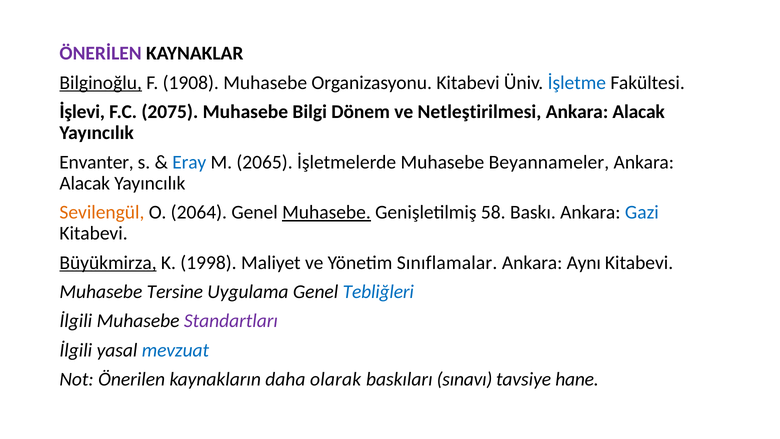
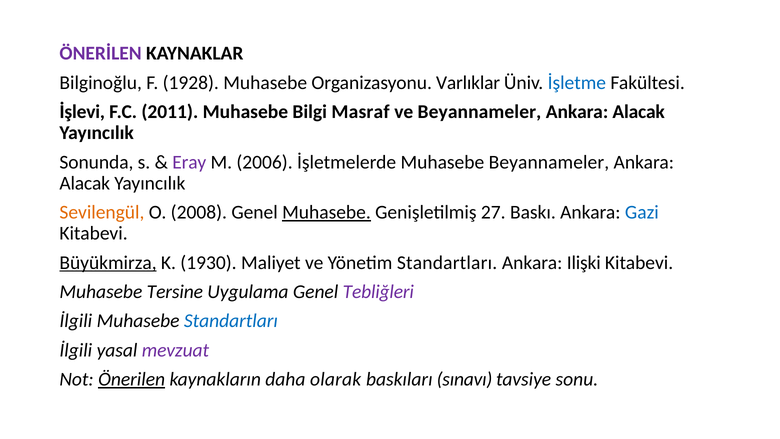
Bilginoğlu underline: present -> none (101, 83)
1908: 1908 -> 1928 (191, 83)
Organizasyonu Kitabevi: Kitabevi -> Varlıklar (468, 83)
2075: 2075 -> 2011 (170, 112)
Dönem: Dönem -> Masraf (361, 112)
ve Netleştirilmesi: Netleştirilmesi -> Beyannameler (479, 112)
Envanter: Envanter -> Sonunda (96, 162)
Eray colour: blue -> purple (189, 162)
2065: 2065 -> 2006 (265, 162)
2064: 2064 -> 2008 (199, 212)
58: 58 -> 27 (493, 212)
1998: 1998 -> 1930 (208, 262)
Yönetim Sınıflamalar: Sınıflamalar -> Standartları (447, 262)
Aynı: Aynı -> Ilişki (584, 262)
Tebliğleri colour: blue -> purple (378, 292)
Standartları colour: purple -> blue (231, 321)
mevzuat colour: blue -> purple (175, 350)
Önerilen underline: none -> present (132, 379)
hane: hane -> sonu (577, 379)
